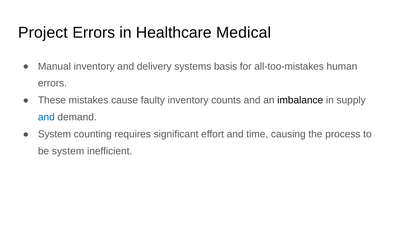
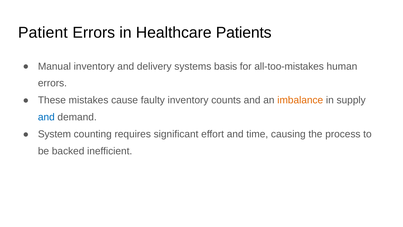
Project: Project -> Patient (43, 33)
Medical: Medical -> Patients (244, 33)
imbalance colour: black -> orange (300, 100)
be system: system -> backed (68, 151)
